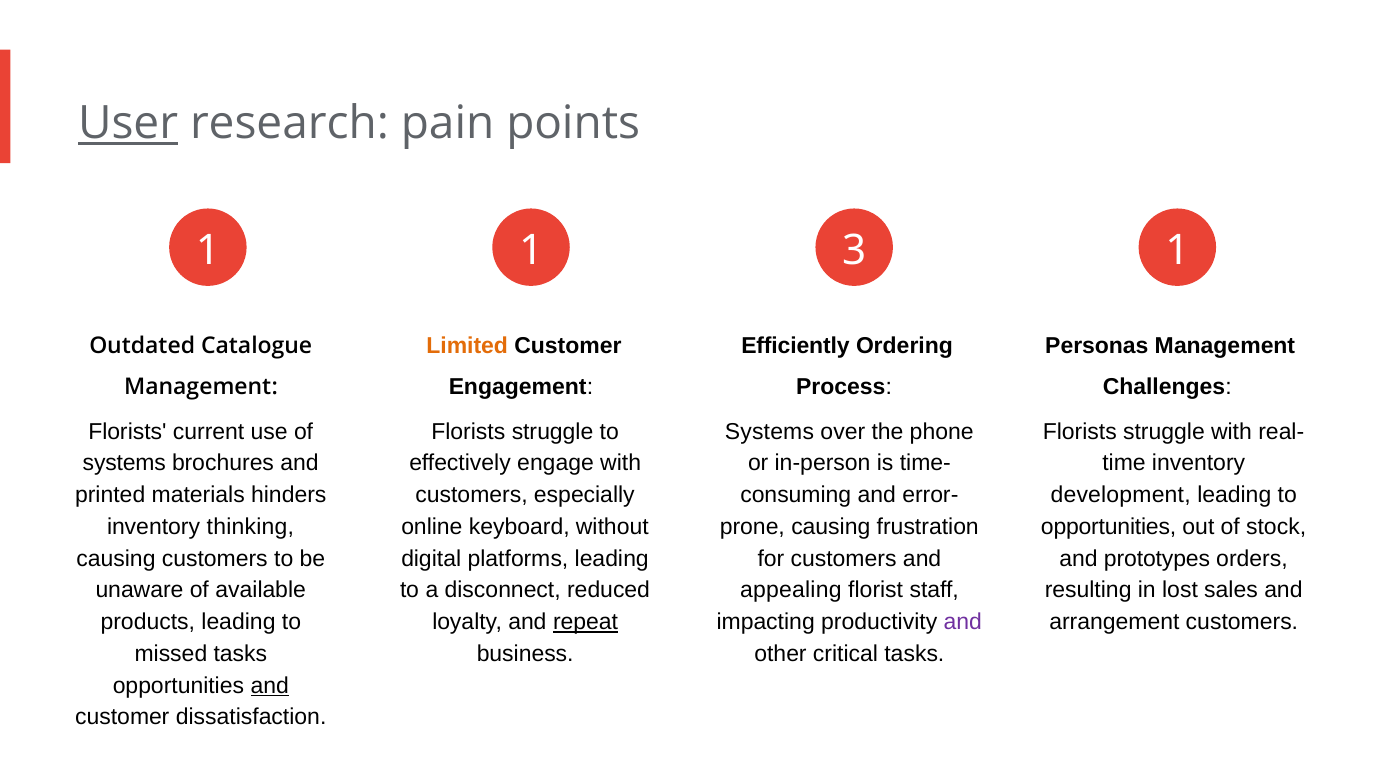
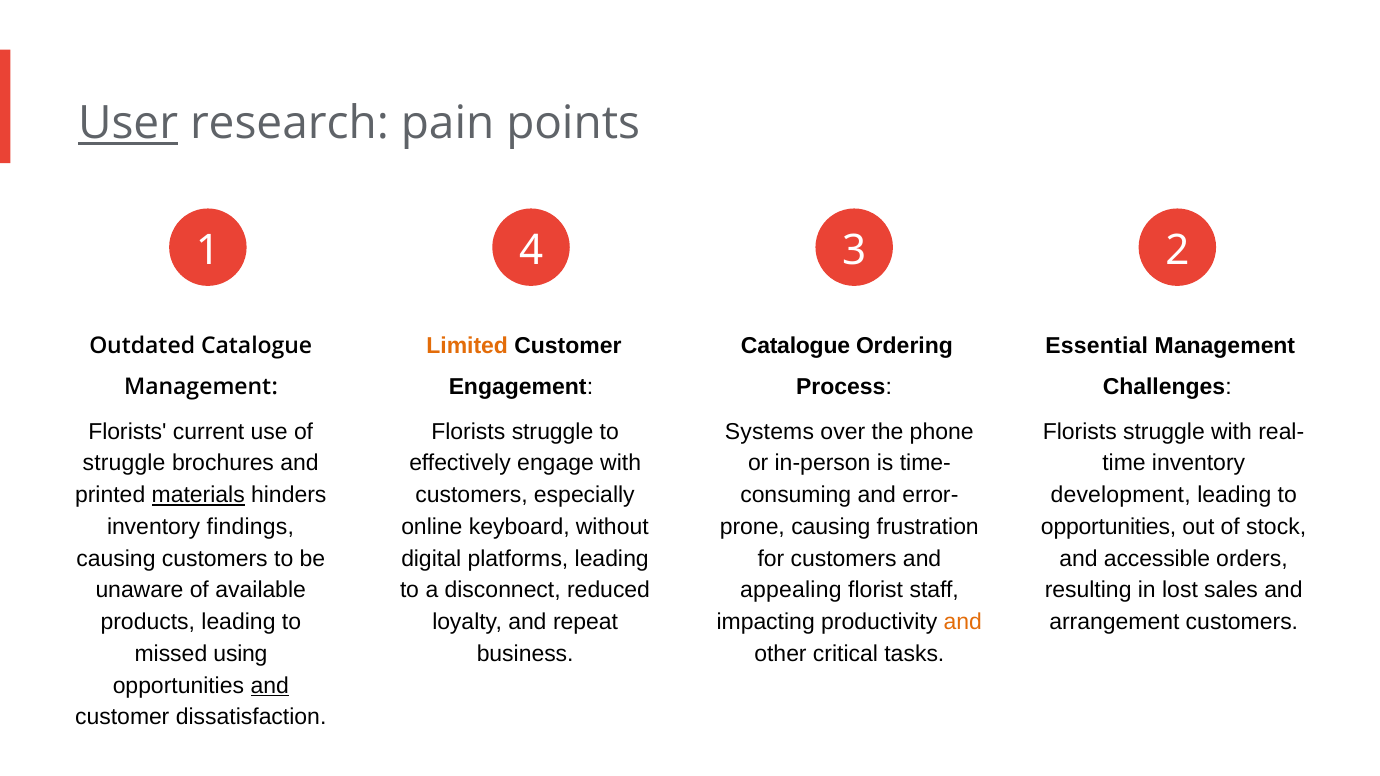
1 1: 1 -> 4 (531, 250)
3 1: 1 -> 2 (1177, 250)
Efficiently: Efficiently -> Catalogue (795, 346)
Personas: Personas -> Essential (1097, 346)
systems: systems -> struggle (124, 464)
materials underline: none -> present (198, 495)
thinking: thinking -> findings (250, 527)
prototypes: prototypes -> accessible (1157, 559)
repeat underline: present -> none (585, 622)
and colour: purple -> orange (963, 622)
missed tasks: tasks -> using (240, 654)
